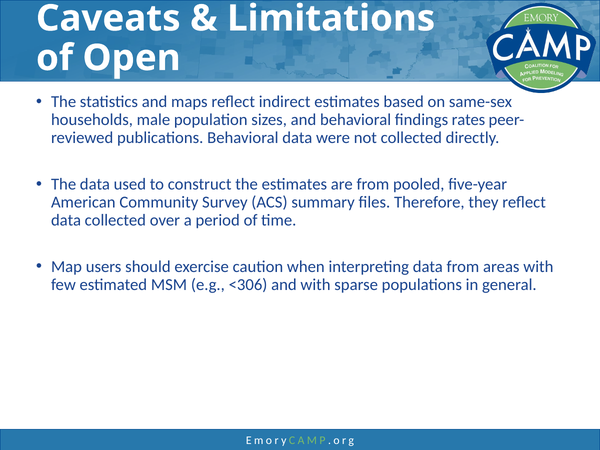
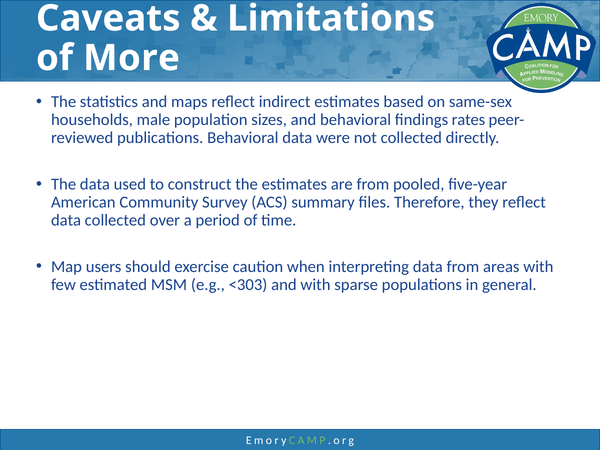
Open: Open -> More (131, 58)
<306: <306 -> <303 (248, 285)
